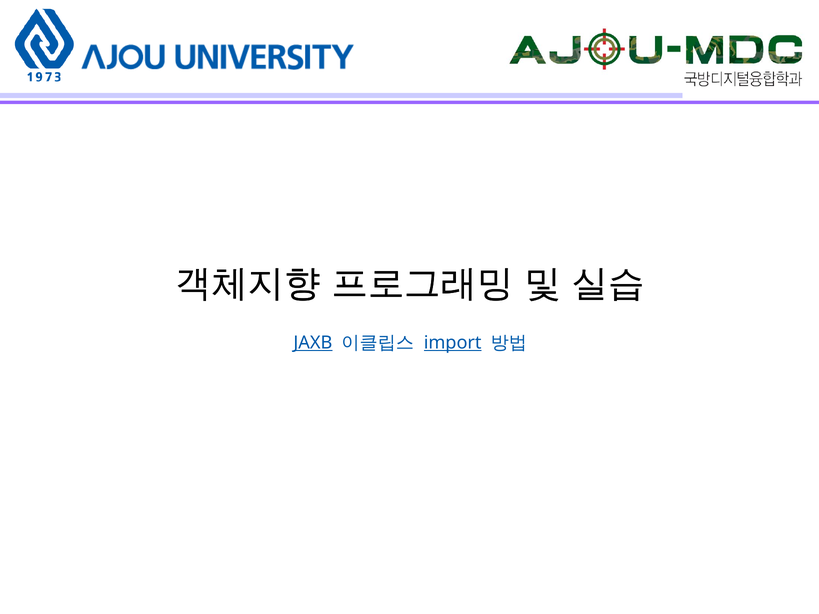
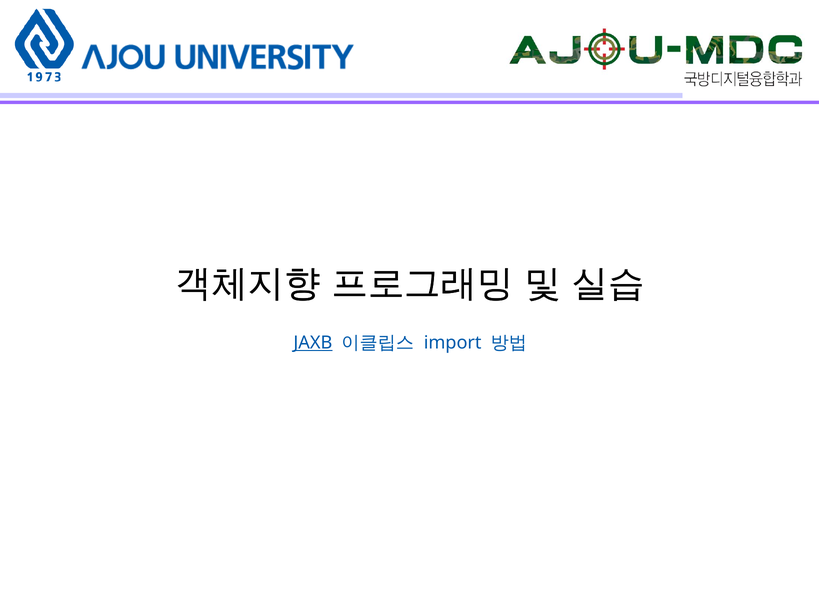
import underline: present -> none (453, 343)
